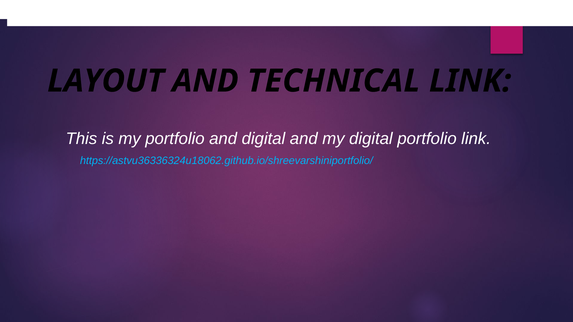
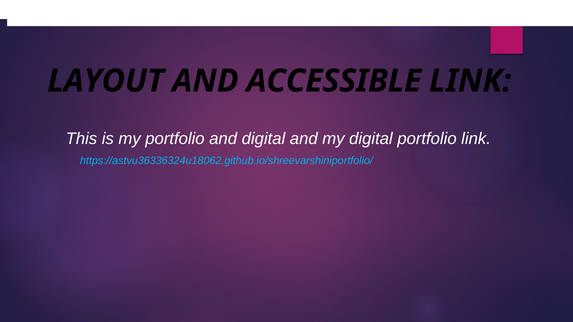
TECHNICAL: TECHNICAL -> ACCESSIBLE (334, 81)
